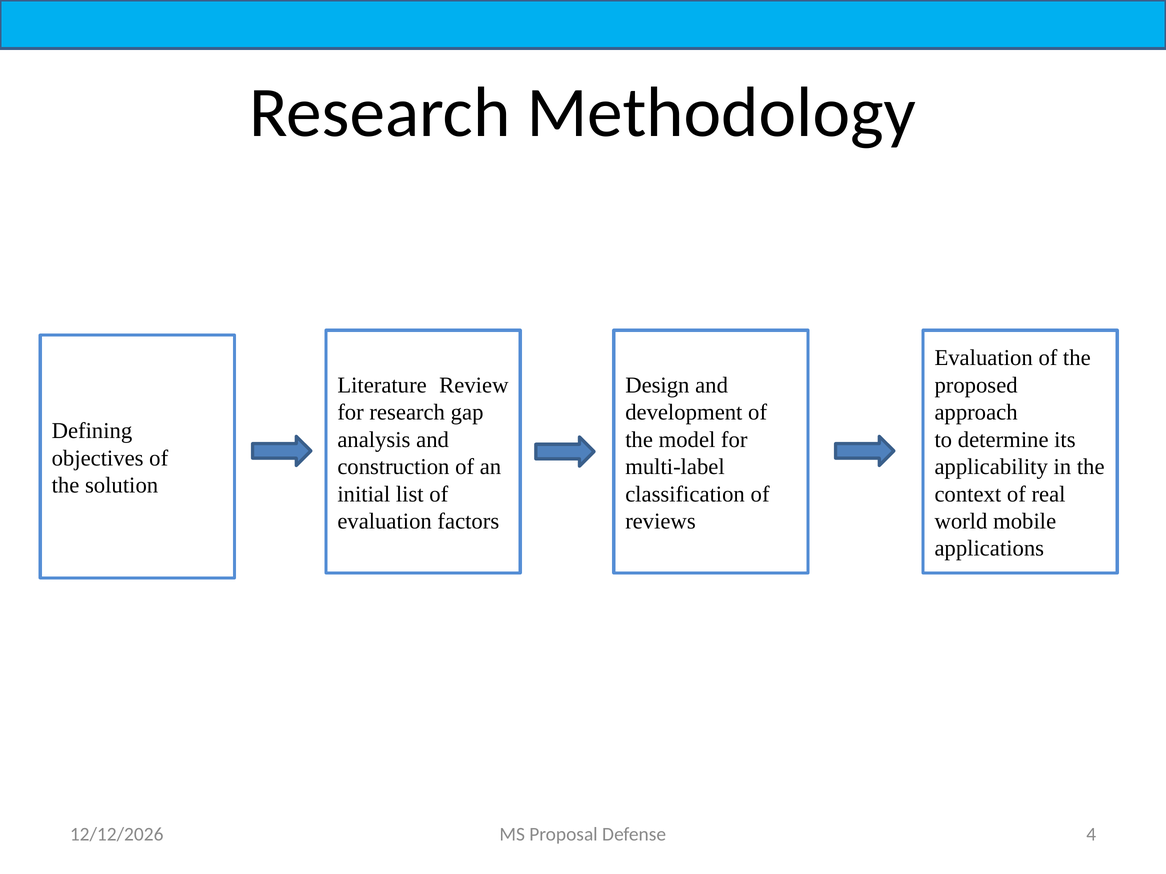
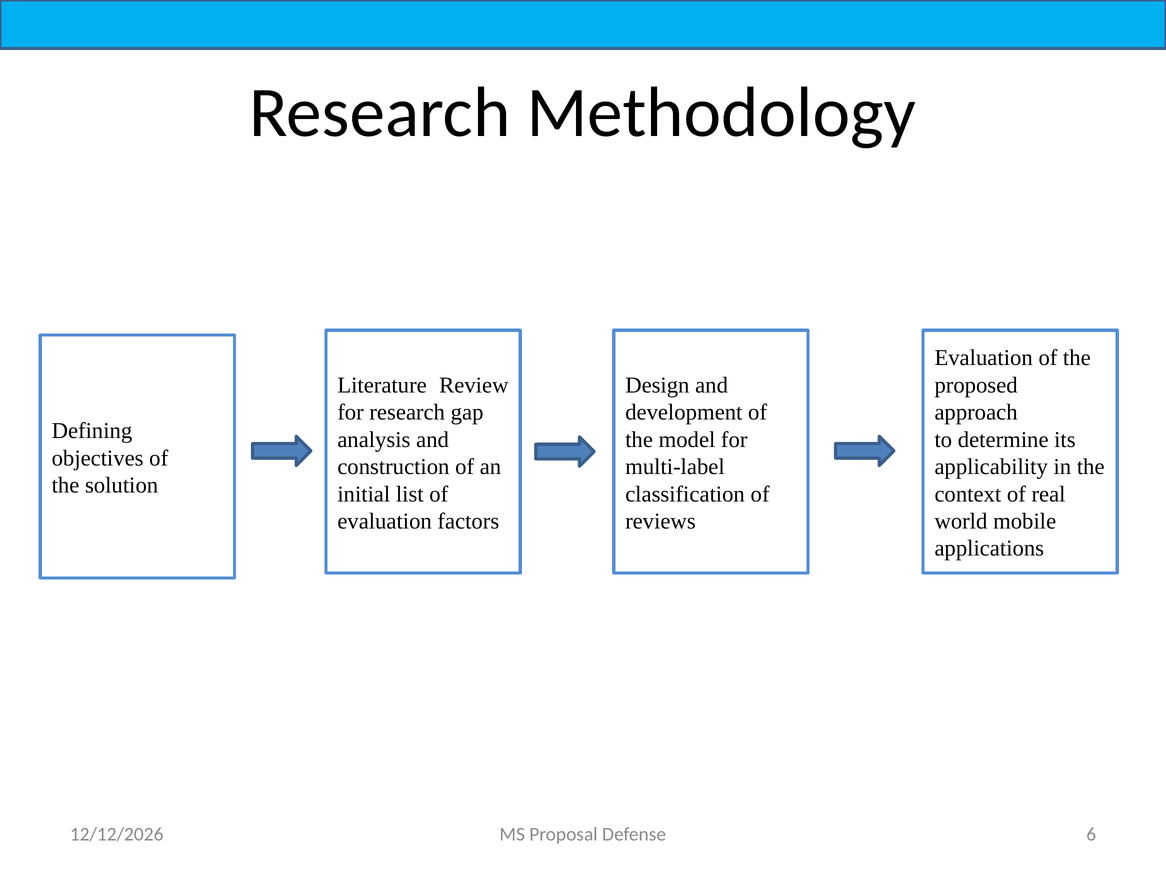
4: 4 -> 6 (1091, 835)
